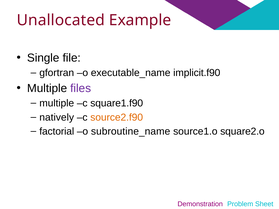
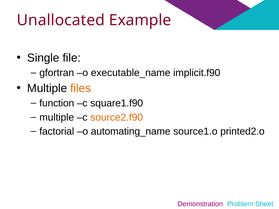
files colour: purple -> orange (81, 88)
multiple: multiple -> function (57, 103)
natively: natively -> multiple (57, 117)
subroutine_name: subroutine_name -> automating_name (131, 132)
square2.o: square2.o -> printed2.o (242, 132)
